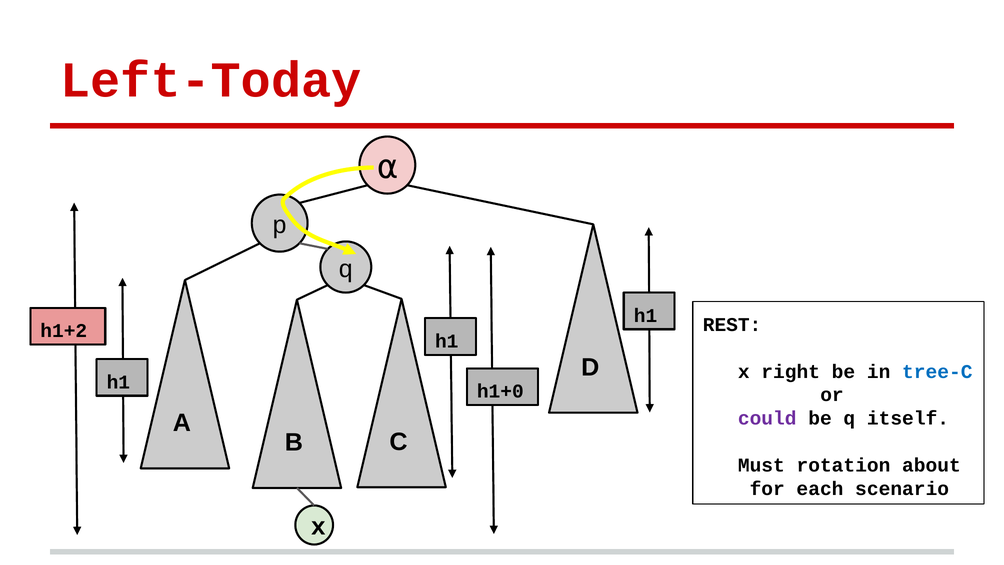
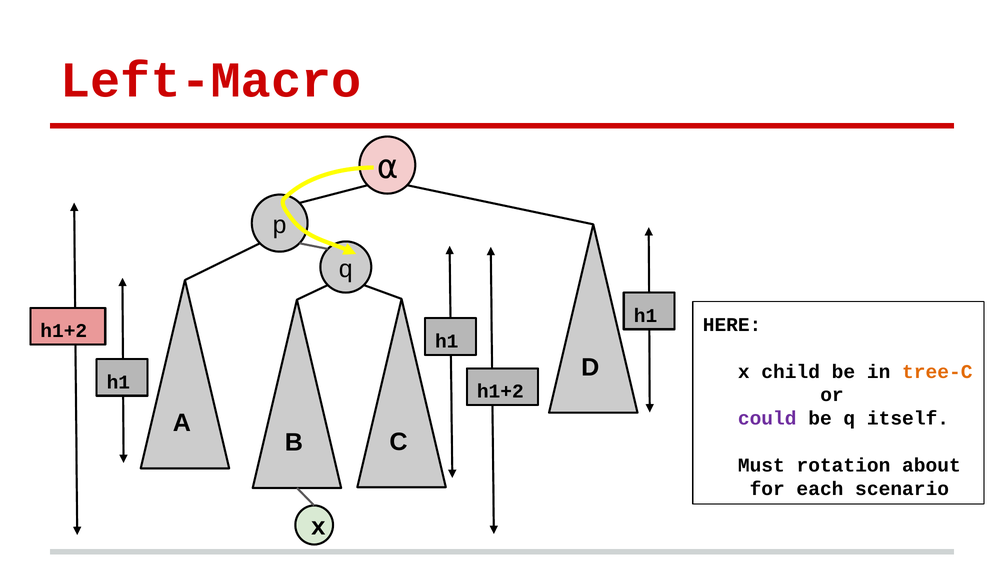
Left-Today: Left-Today -> Left-Macro (211, 80)
REST: REST -> HERE (732, 325)
right: right -> child (791, 371)
tree-C colour: blue -> orange (937, 371)
h1+0: h1+0 -> h1+2 (500, 391)
